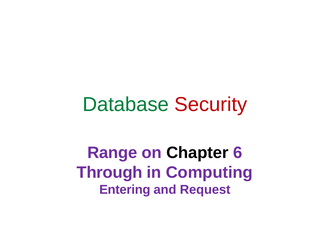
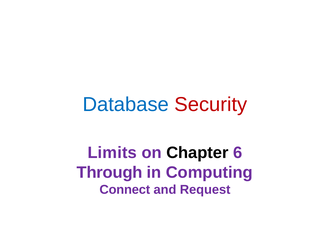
Database colour: green -> blue (126, 105)
Range: Range -> Limits (112, 153)
Entering: Entering -> Connect (125, 190)
